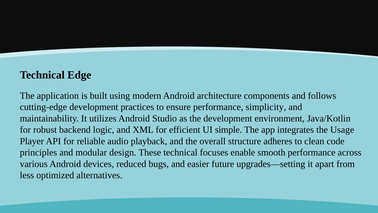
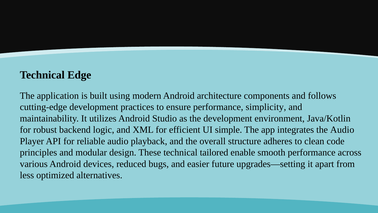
the Usage: Usage -> Audio (342, 130)
focuses: focuses -> tailored (214, 152)
